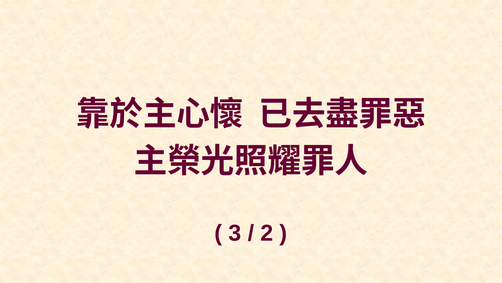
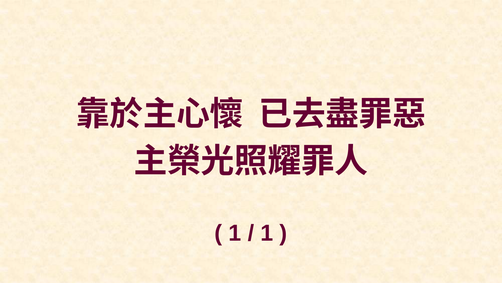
3: 3 -> 1 (235, 233)
2: 2 -> 1 (267, 233)
